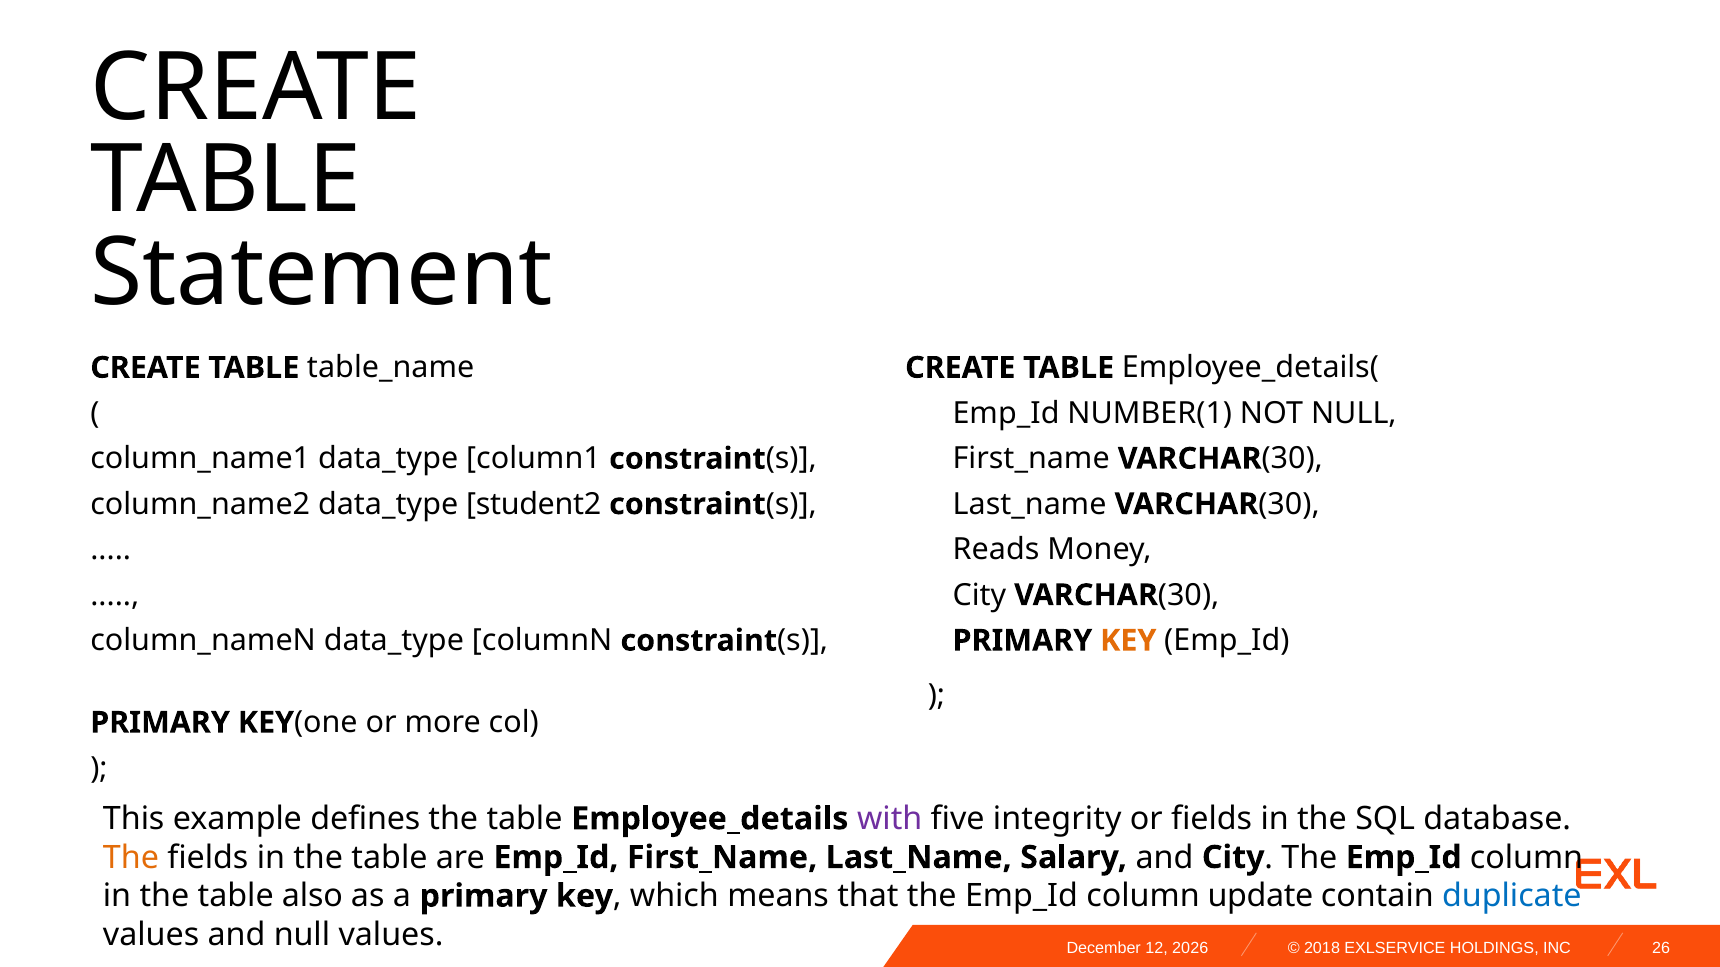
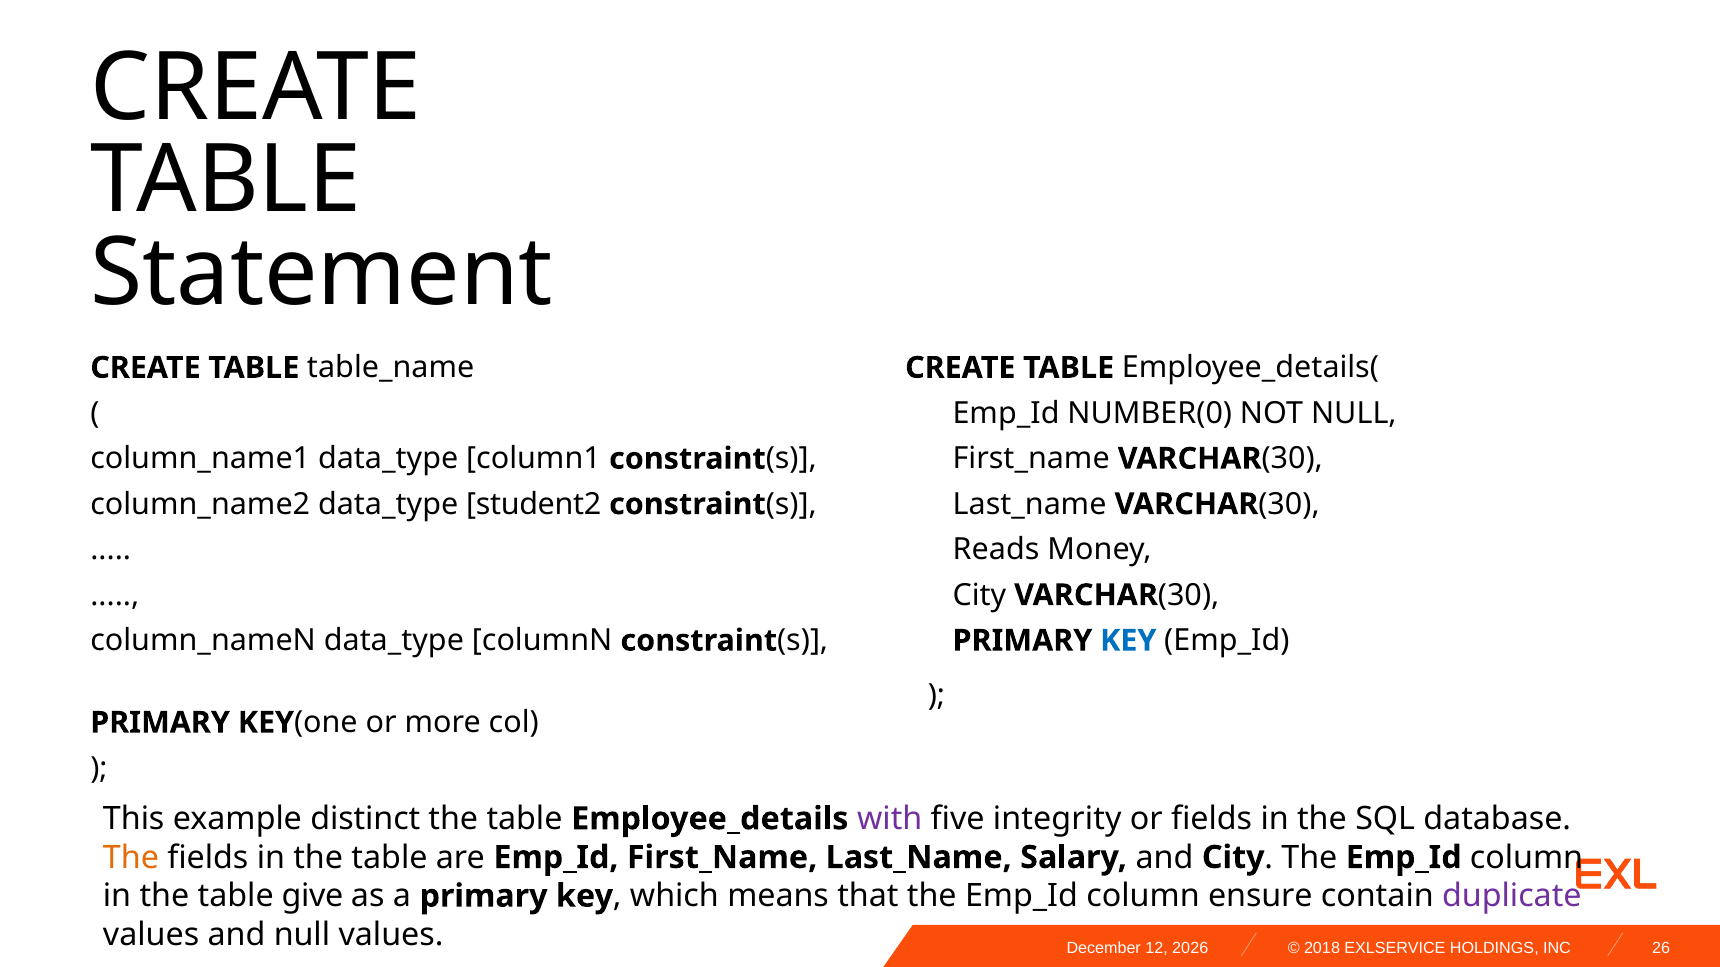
NUMBER(1: NUMBER(1 -> NUMBER(0 (1150, 413)
KEY colour: orange -> blue (1128, 641)
defines: defines -> distinct (365, 819)
also: also -> give (313, 897)
update: update -> ensure (1260, 897)
duplicate colour: blue -> purple (1512, 897)
